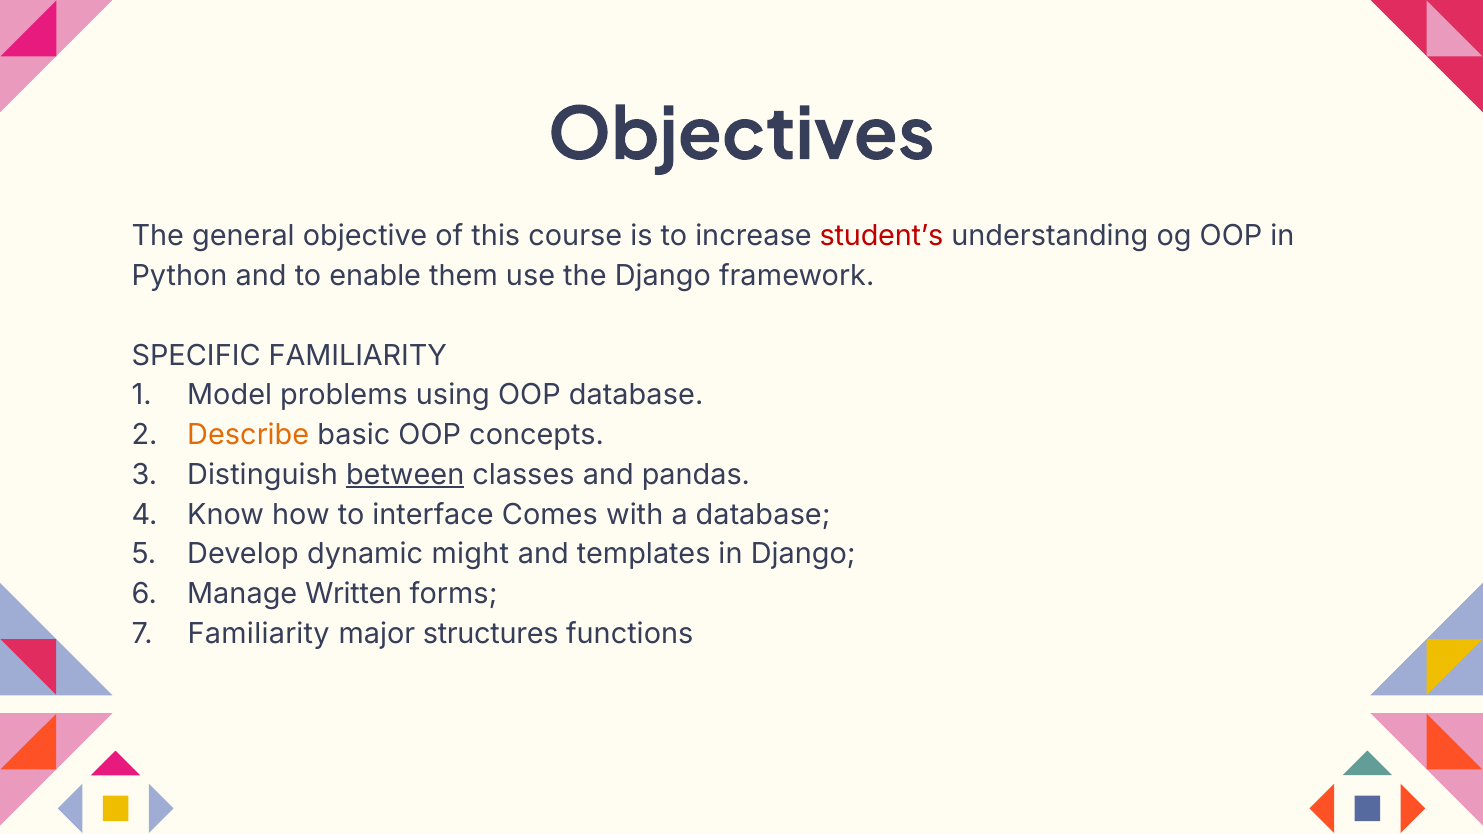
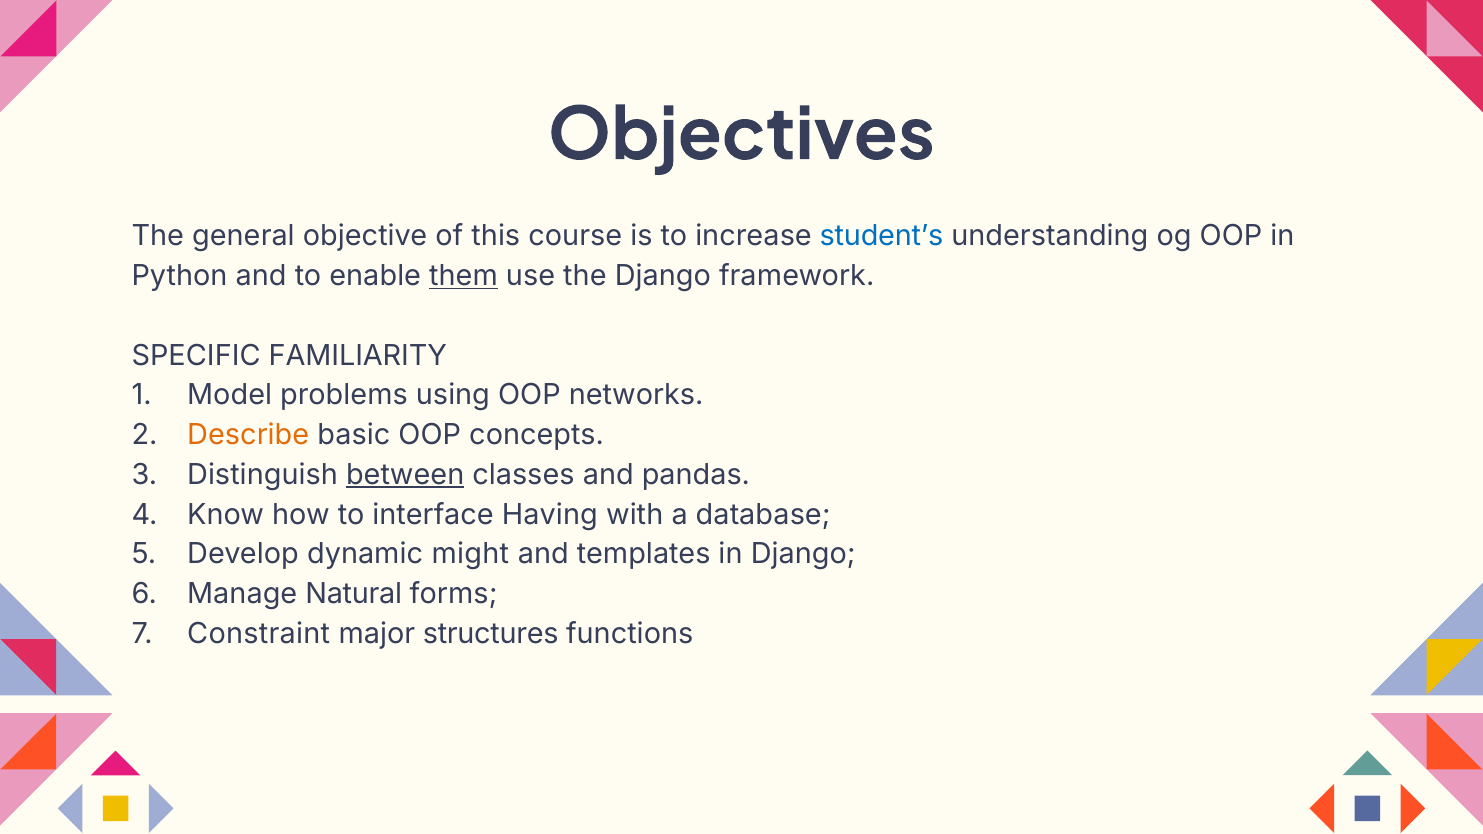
student’s colour: red -> blue (882, 236)
them underline: none -> present (463, 276)
OOP database: database -> networks (636, 396)
Comes: Comes -> Having (550, 515)
Written: Written -> Natural (354, 594)
Familiarity: Familiarity -> Constraint (259, 634)
